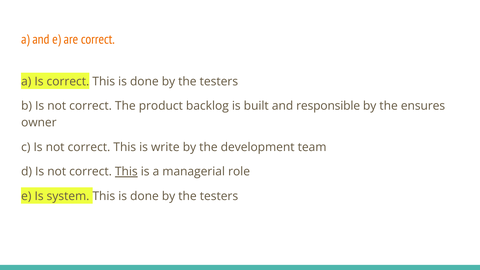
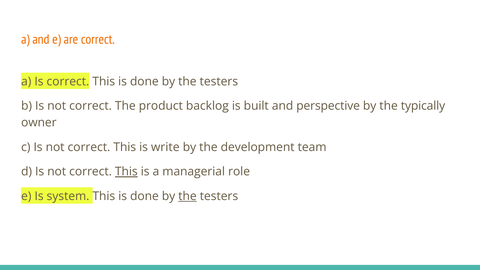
responsible: responsible -> perspective (328, 106)
ensures: ensures -> typically (423, 106)
the underline: none -> present (187, 196)
